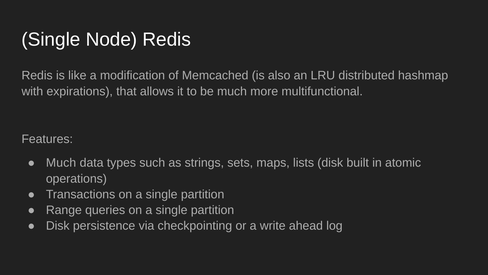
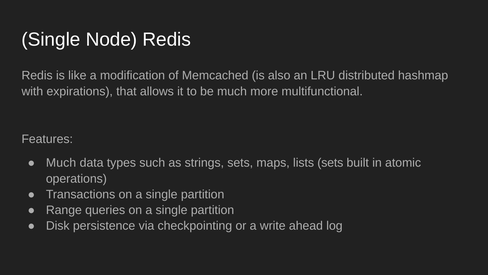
lists disk: disk -> sets (330, 163)
